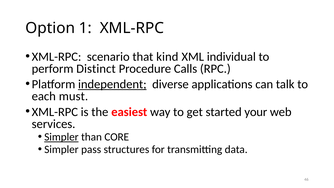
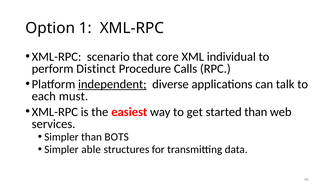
kind: kind -> core (167, 57)
started your: your -> than (256, 112)
Simpler underline: present -> none (61, 137)
CORE: CORE -> BOTS (117, 137)
pass: pass -> able (91, 149)
